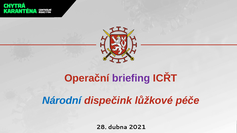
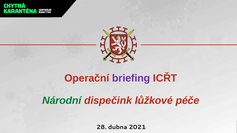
Národní colour: blue -> green (62, 101)
